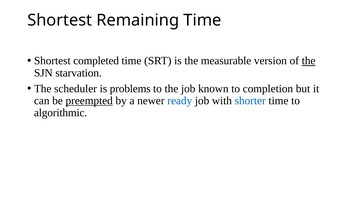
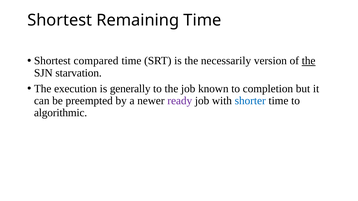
completed: completed -> compared (96, 61)
measurable: measurable -> necessarily (226, 61)
scheduler: scheduler -> execution (76, 89)
problems: problems -> generally (130, 89)
preempted underline: present -> none (89, 101)
ready colour: blue -> purple (180, 101)
